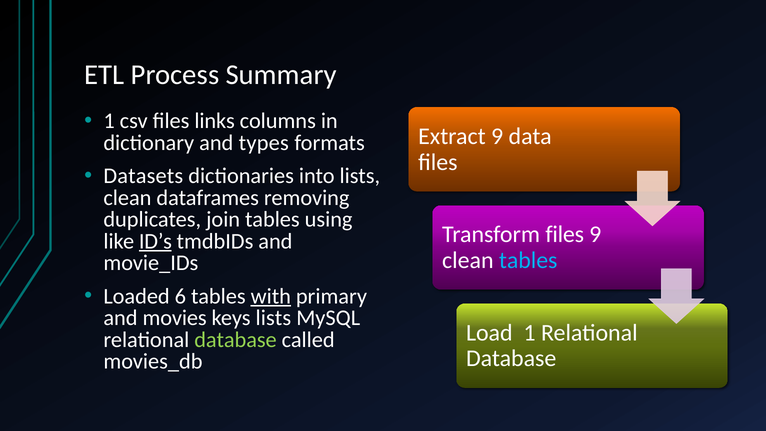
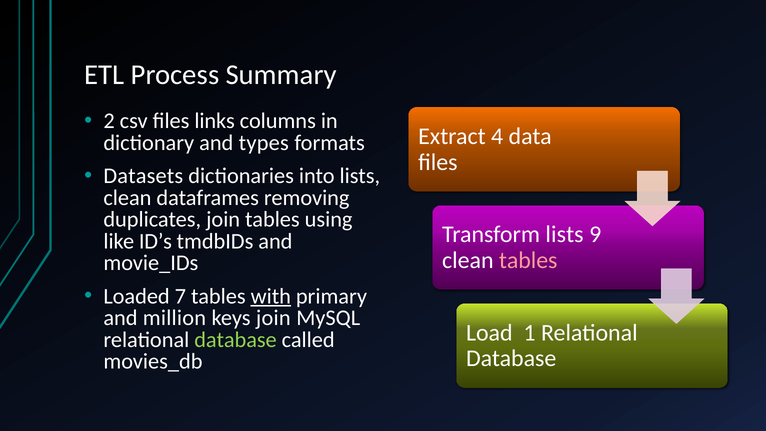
1: 1 -> 2 (109, 121)
9: 9 -> 4 (497, 136)
files: files -> lists (565, 234)
ID’s underline: present -> none (155, 241)
tables colour: light blue -> pink (528, 260)
6: 6 -> 7 (180, 296)
movies: movies -> million (174, 318)
keys lists: lists -> join (273, 318)
